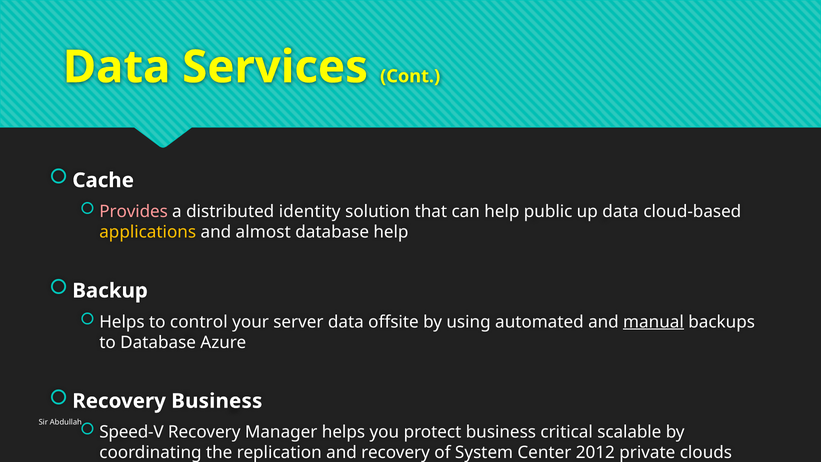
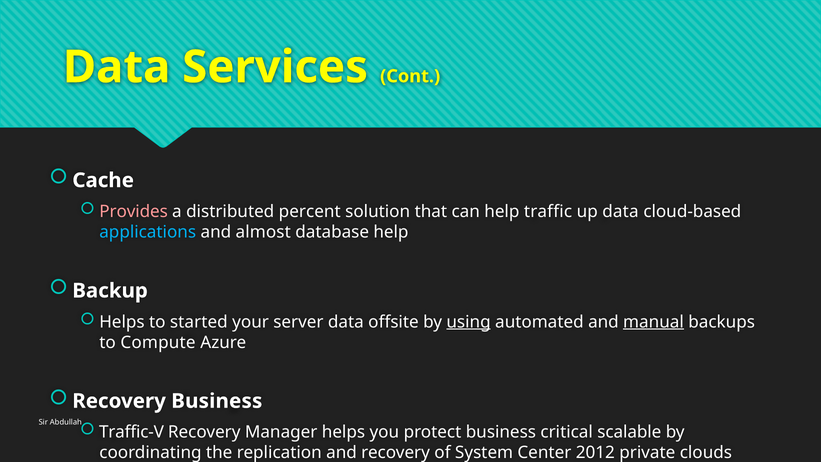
identity: identity -> percent (310, 211)
public: public -> traffic (548, 211)
applications colour: yellow -> light blue (148, 232)
control: control -> started (199, 322)
using underline: none -> present (469, 322)
to Database: Database -> Compute (158, 342)
Speed-V: Speed-V -> Traffic-V (131, 432)
